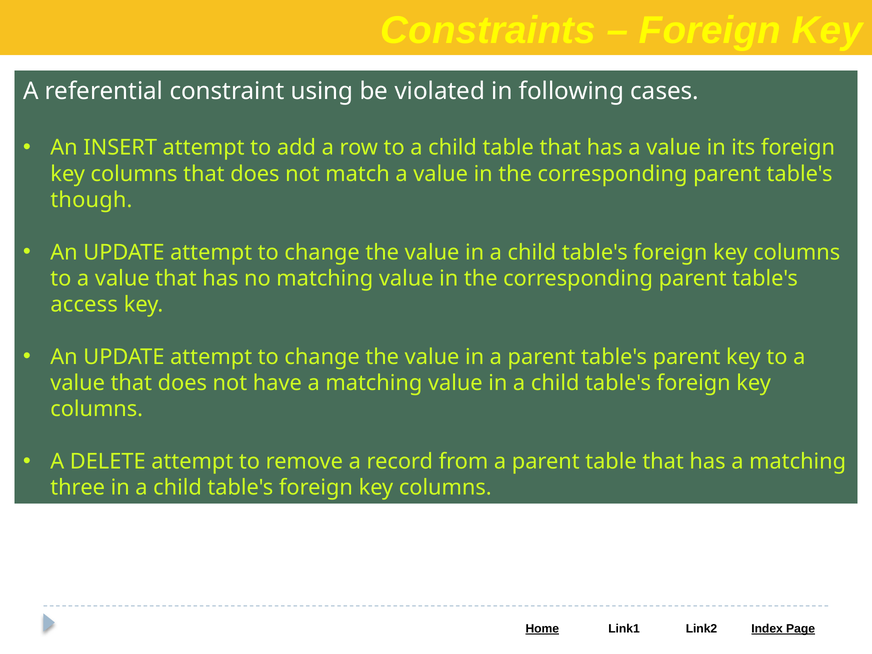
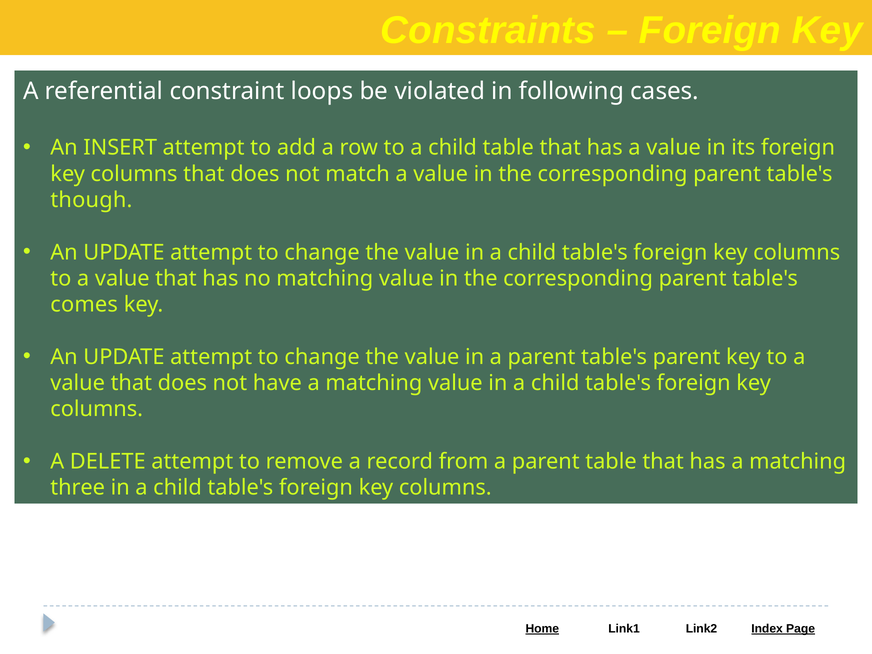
using: using -> loops (322, 91)
access: access -> comes (84, 305)
